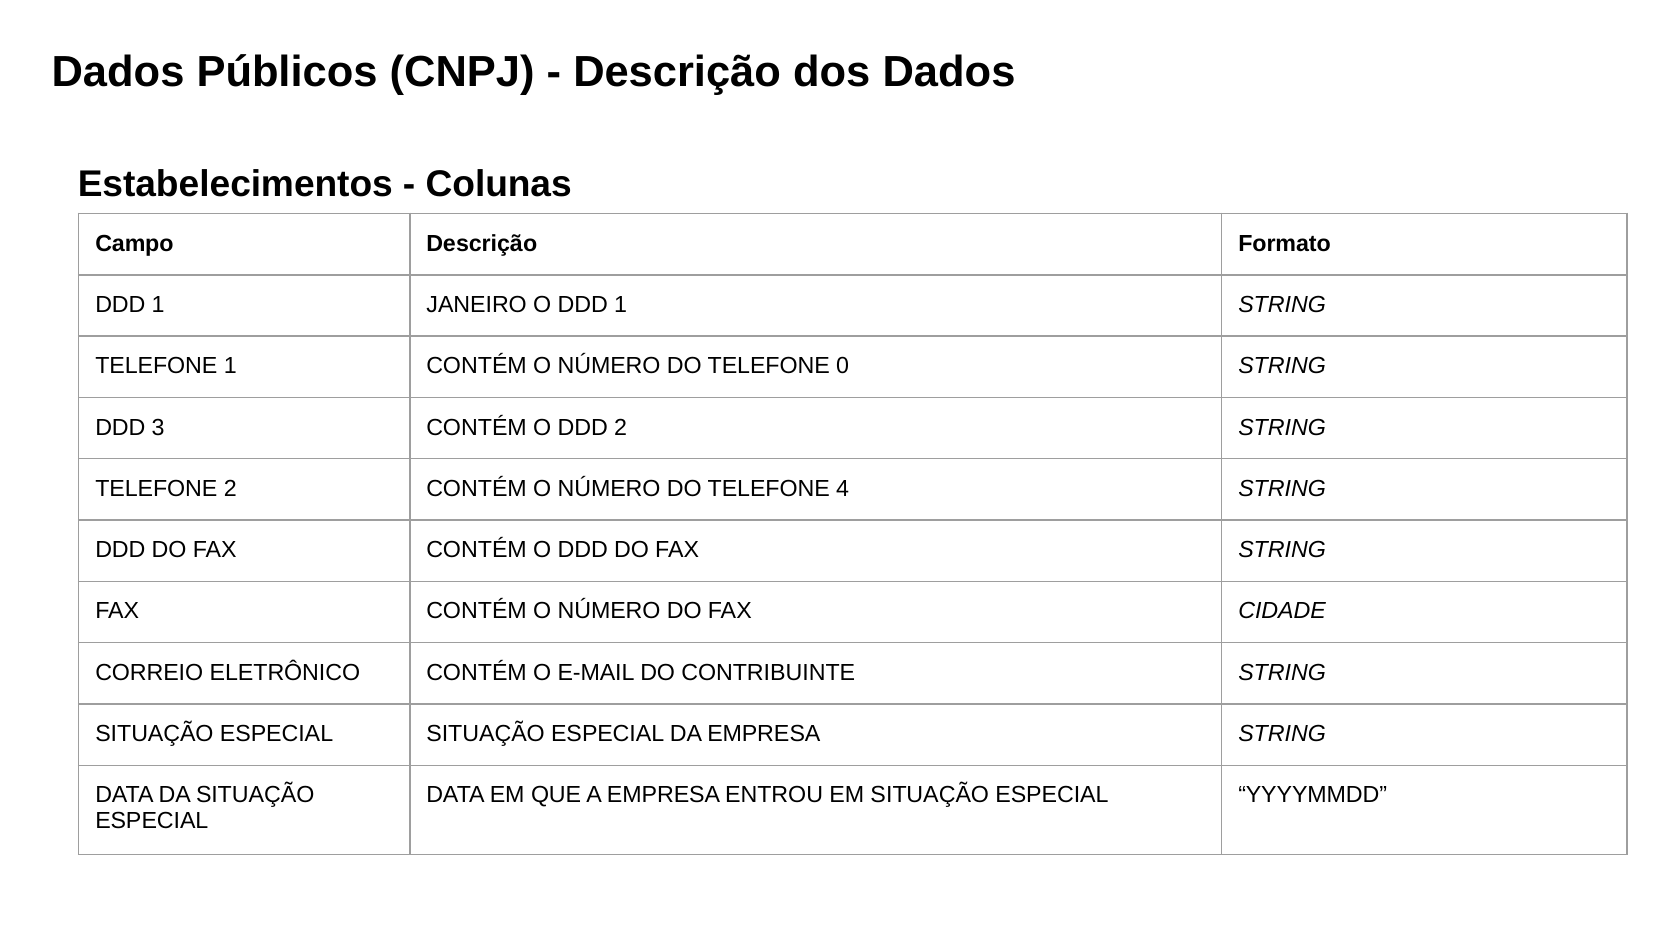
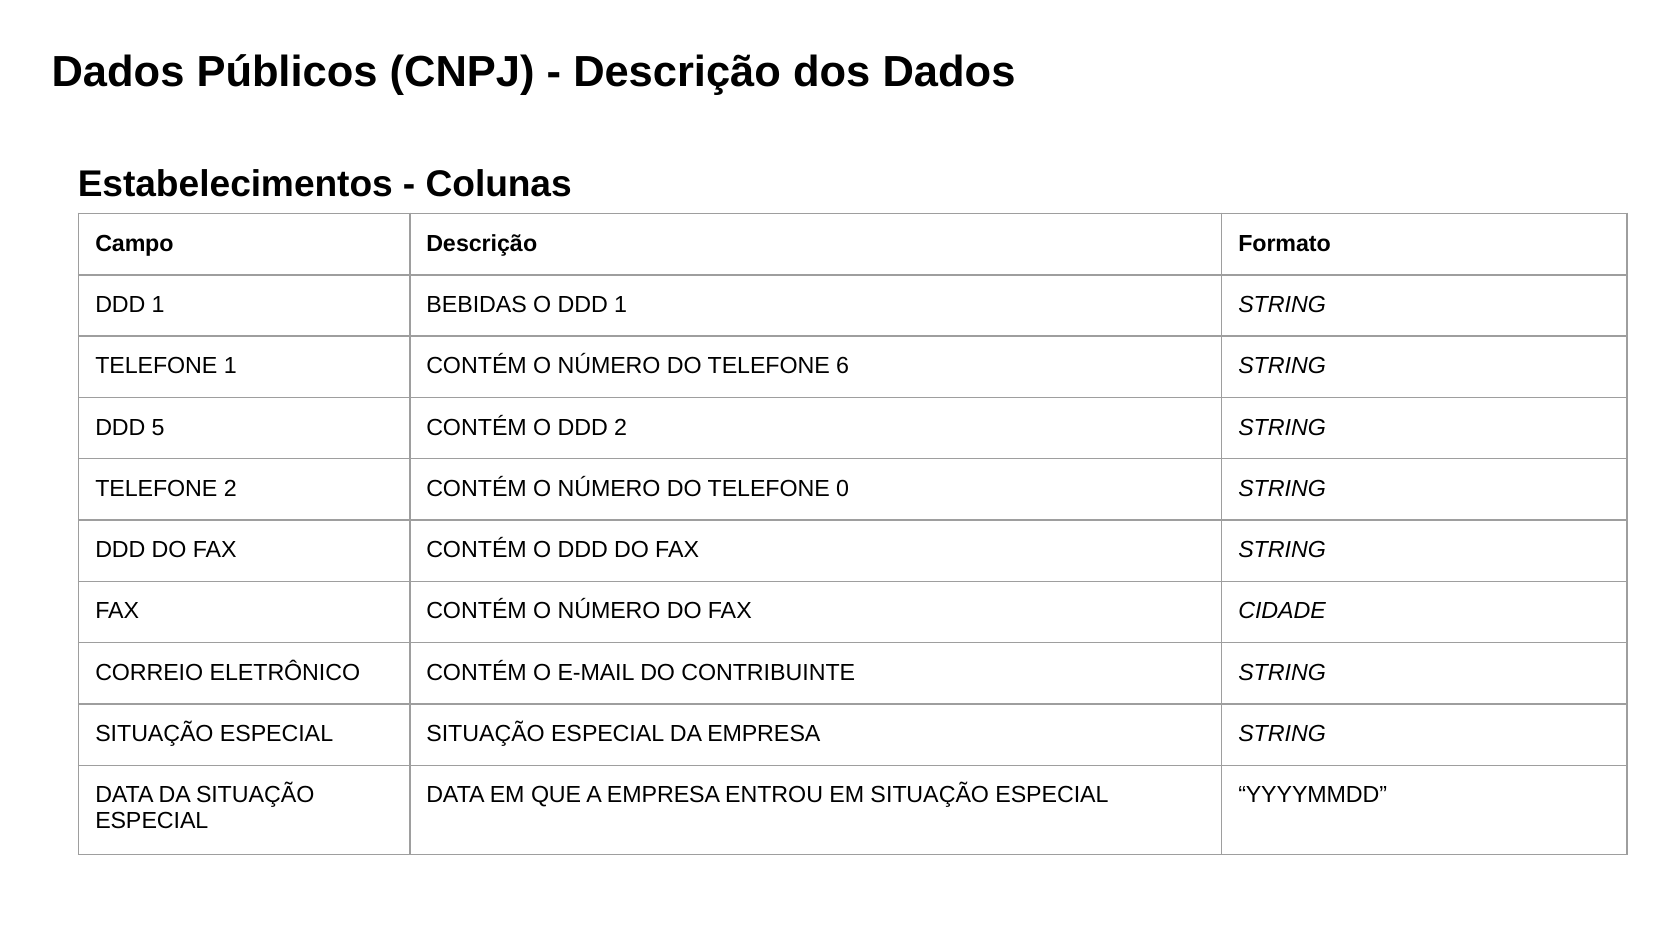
JANEIRO: JANEIRO -> BEBIDAS (477, 305)
0: 0 -> 6 (843, 366)
3: 3 -> 5 (158, 427)
4: 4 -> 0 (843, 489)
